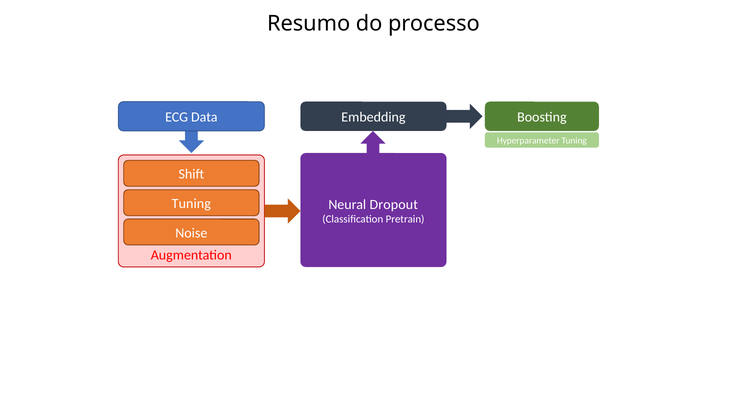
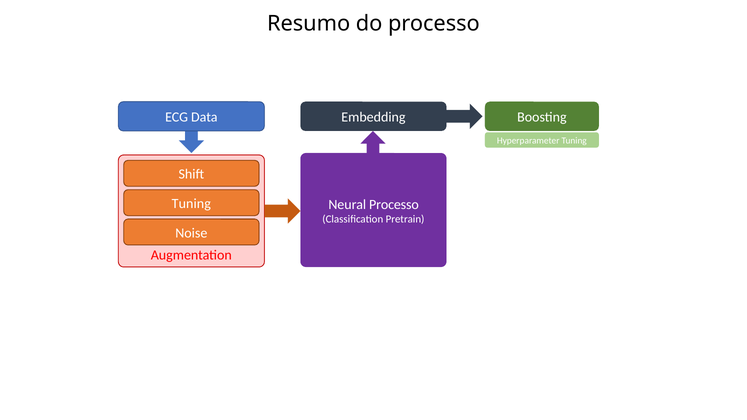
Neural Dropout: Dropout -> Processo (394, 205)
